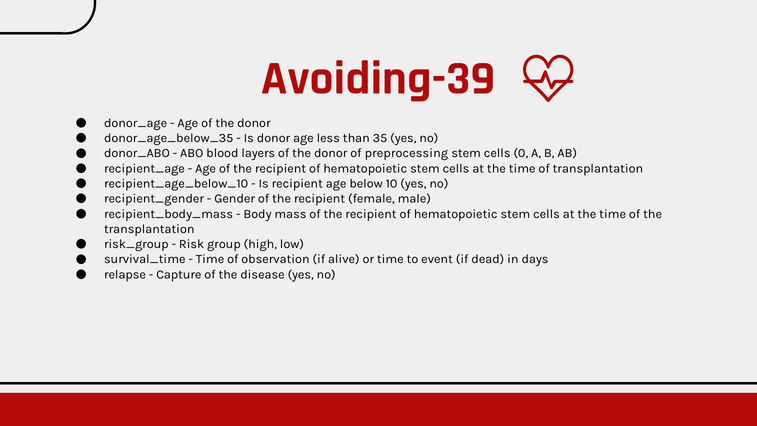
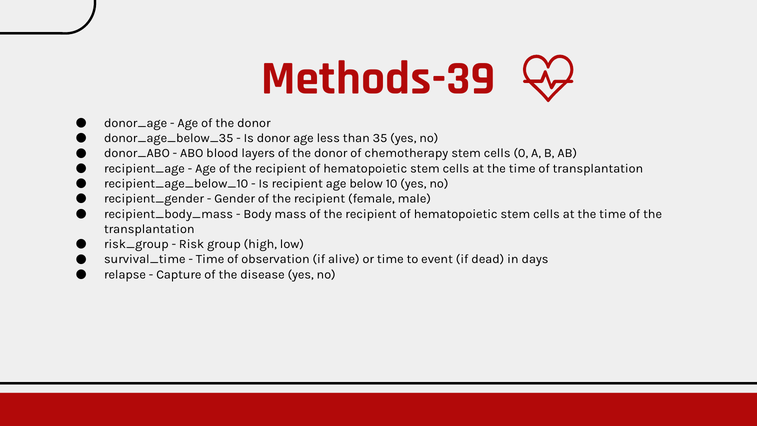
Avoiding-39: Avoiding-39 -> Methods-39 (378, 78)
preprocessing: preprocessing -> chemotherapy (406, 153)
